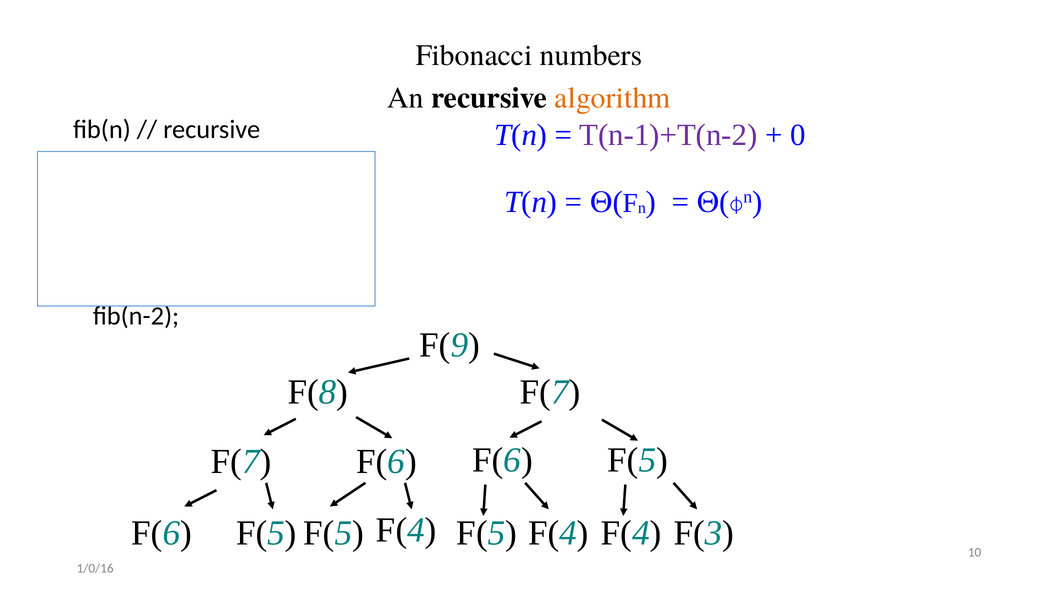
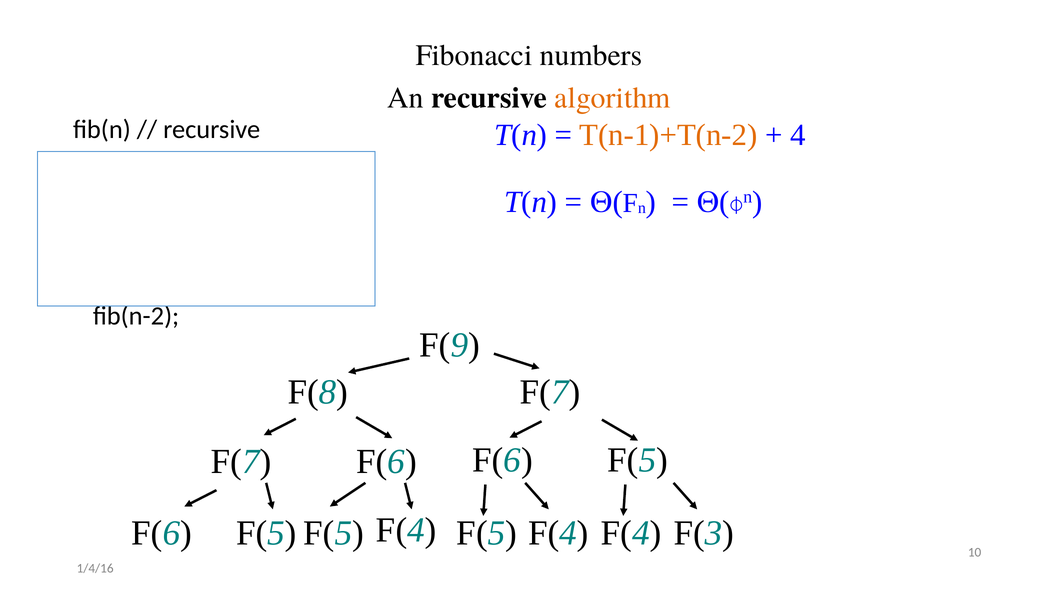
T(n-1)+T(n-2 colour: purple -> orange (668, 135)
0: 0 -> 4 (798, 135)
1/0/16: 1/0/16 -> 1/4/16 (95, 568)
